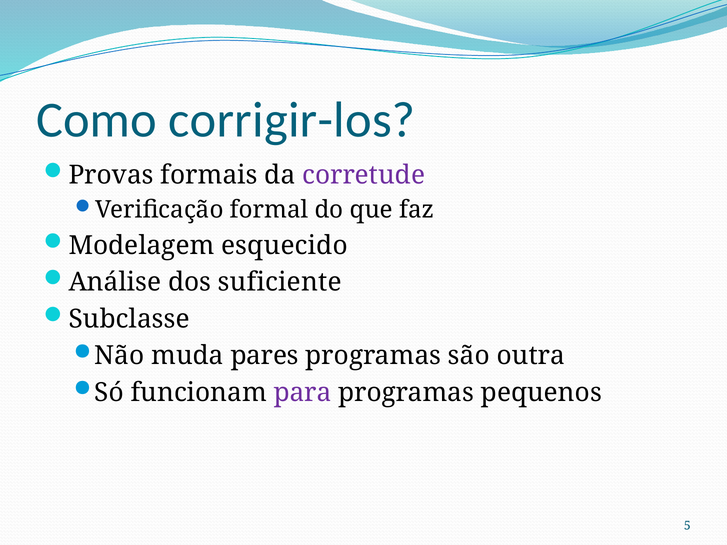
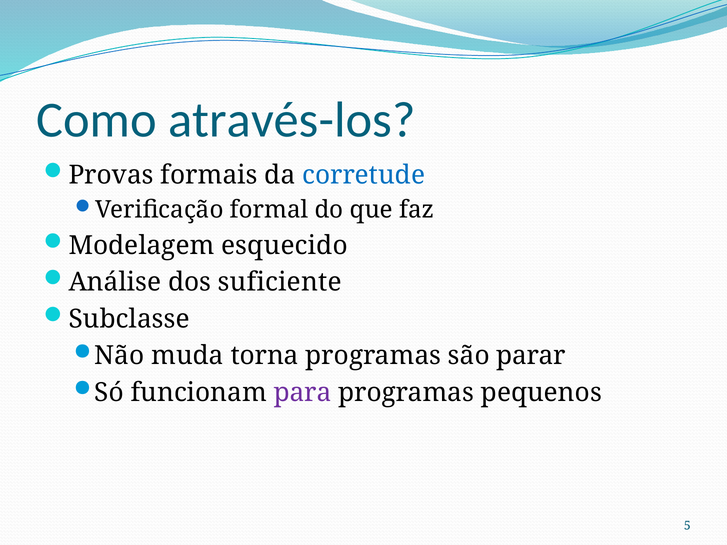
corrigir-los: corrigir-los -> através-los (292, 120)
corretude colour: purple -> blue (364, 175)
pares: pares -> torna (265, 356)
outra: outra -> parar (531, 356)
